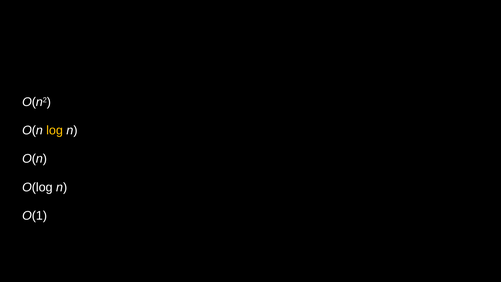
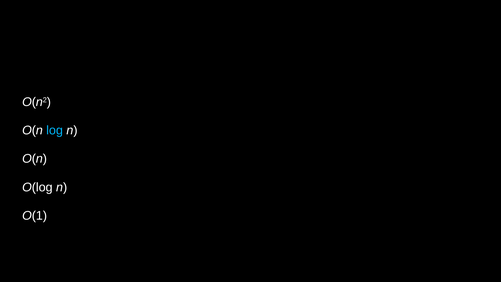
log colour: yellow -> light blue (55, 130)
